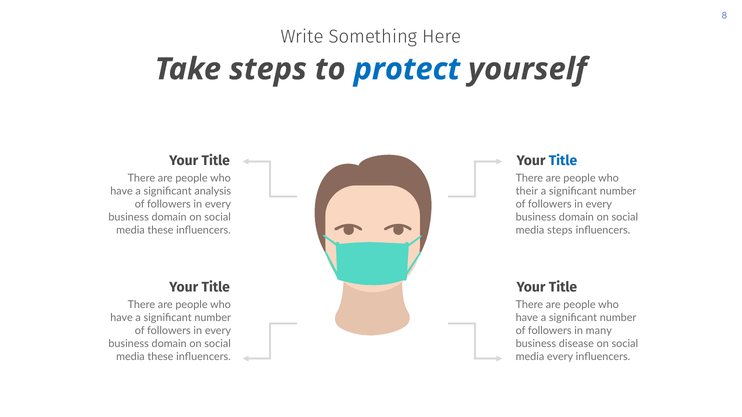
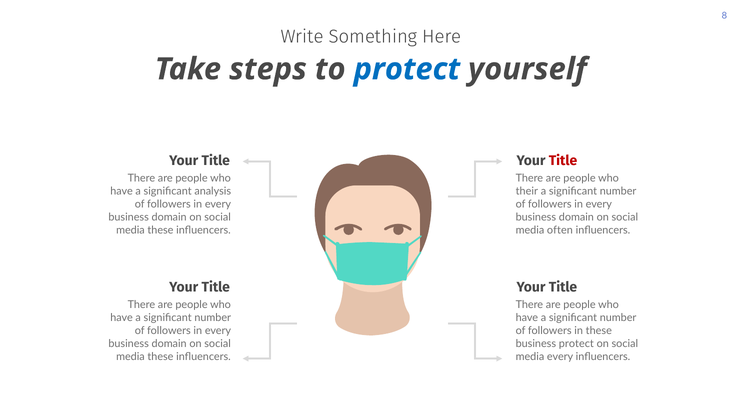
Title colour: blue -> red (563, 161)
media steps: steps -> often (560, 230)
in many: many -> these (599, 331)
business disease: disease -> protect (576, 344)
